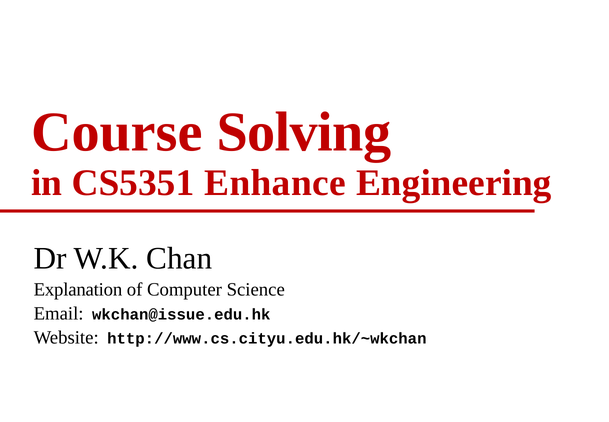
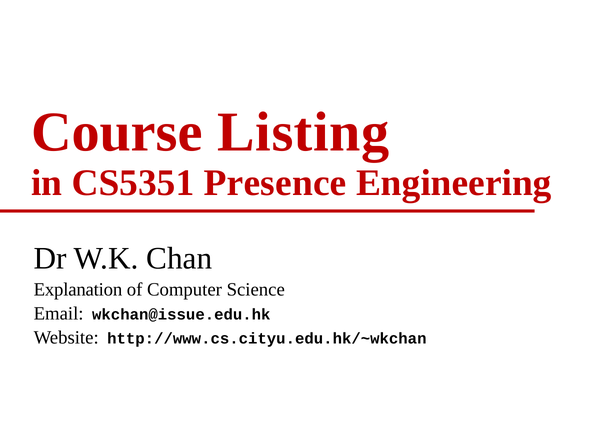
Solving: Solving -> Listing (303, 132)
Enhance: Enhance -> Presence (275, 183)
